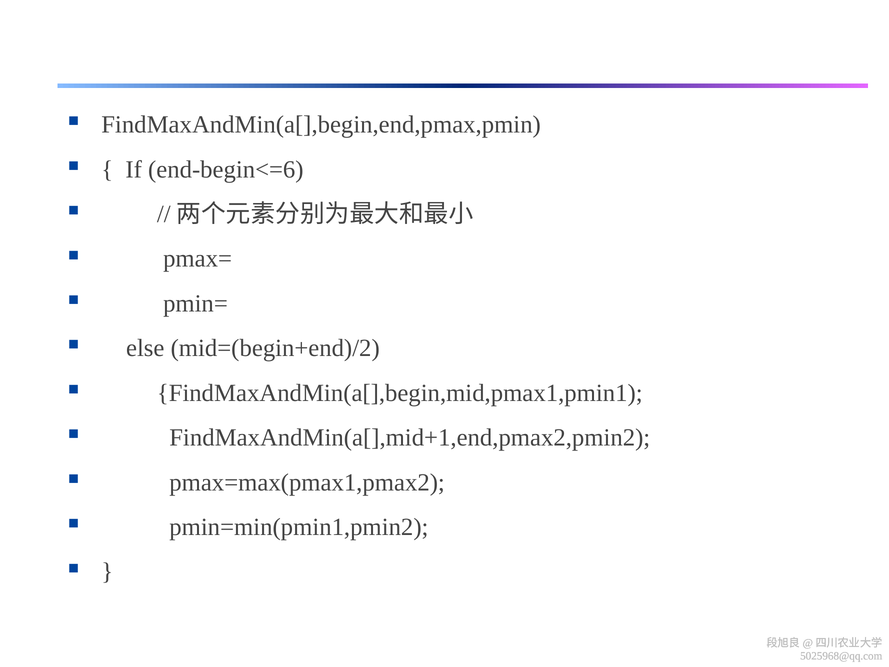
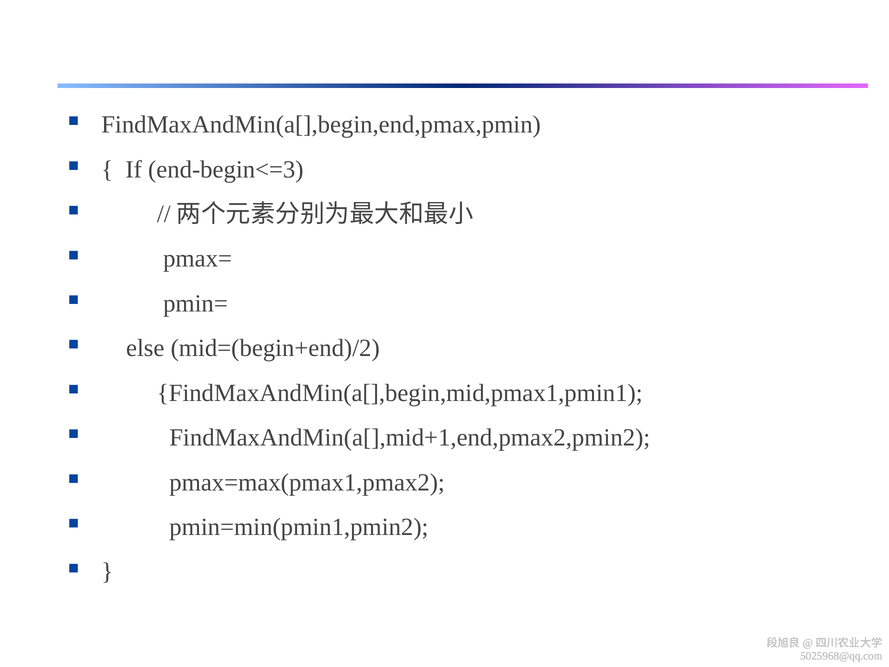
end-begin<=6: end-begin<=6 -> end-begin<=3 (226, 169)
